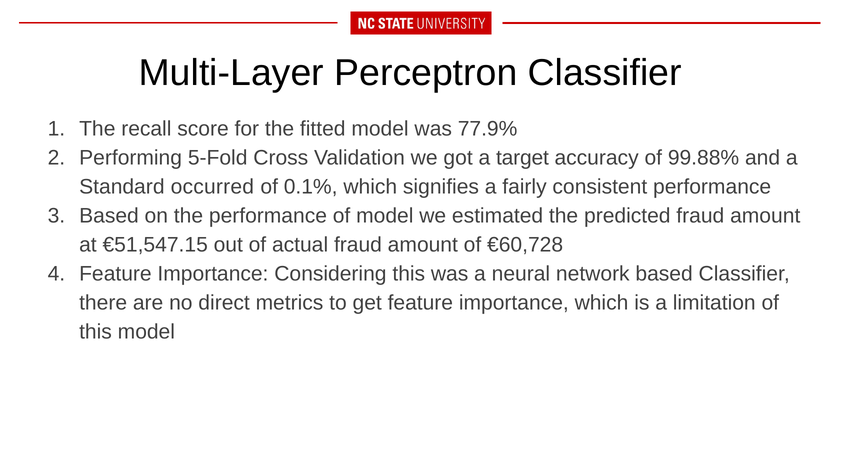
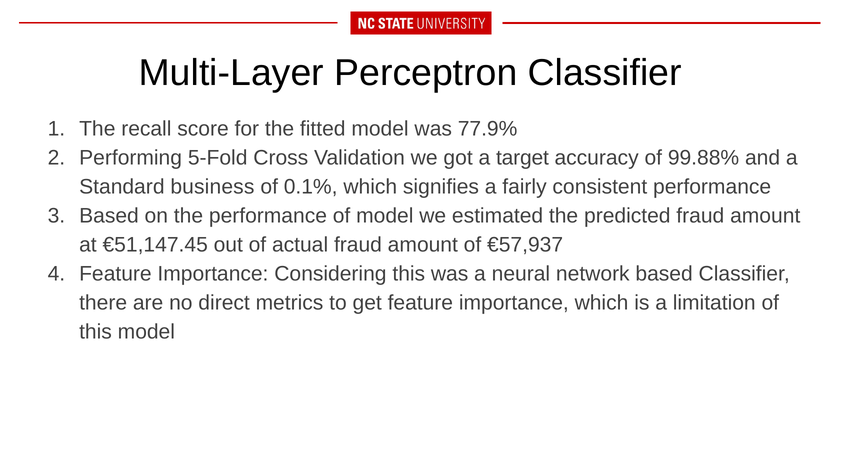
occurred: occurred -> business (212, 187)
€51,547.15: €51,547.15 -> €51,147.45 (155, 245)
€60,728: €60,728 -> €57,937 (525, 245)
